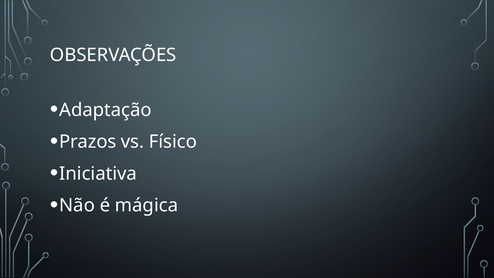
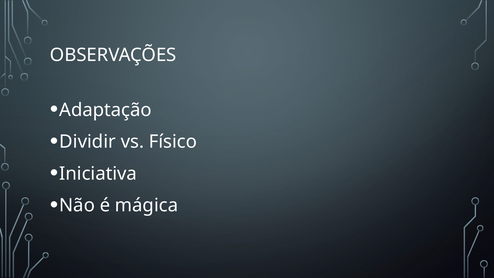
Prazos: Prazos -> Dividir (88, 142)
